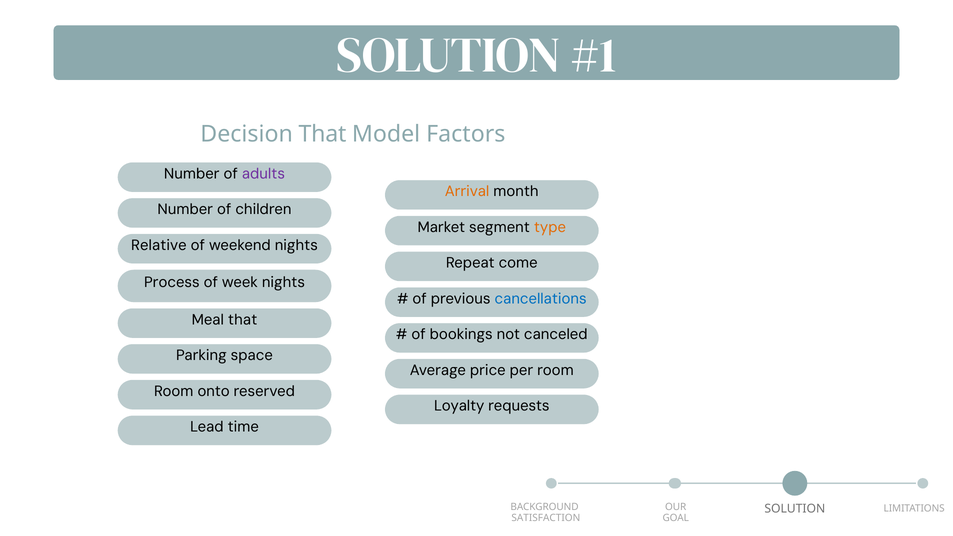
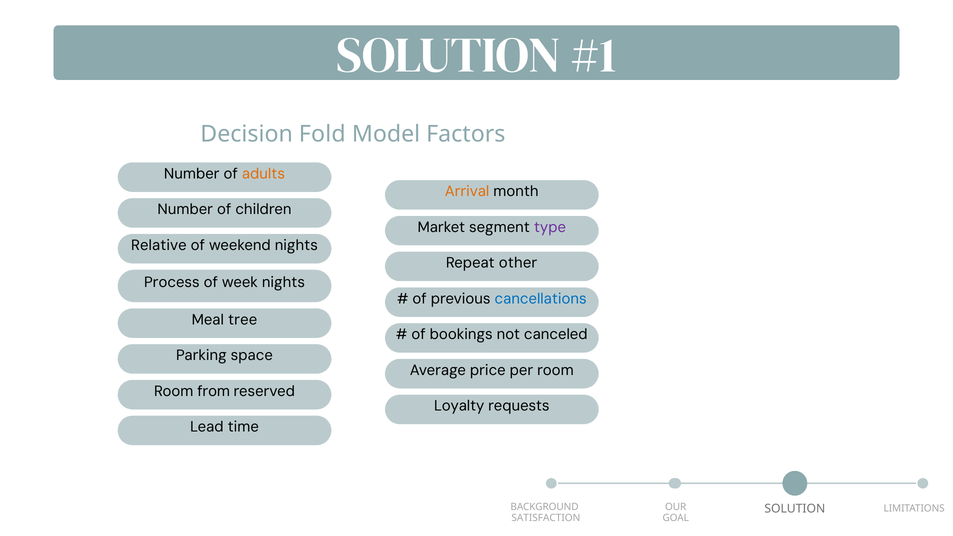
Decision That: That -> Fold (322, 134)
adults colour: purple -> orange (263, 174)
type colour: orange -> purple (550, 227)
come: come -> other (518, 263)
Meal that: that -> tree (243, 320)
onto: onto -> from (214, 391)
